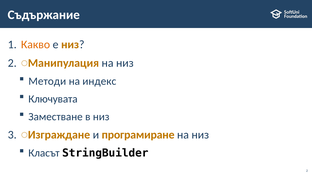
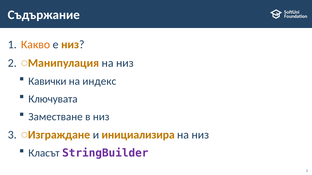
Методи: Методи -> Кавички (47, 81)
програмиране: програмиране -> инициализира (138, 135)
StringBuilder colour: black -> purple (105, 153)
